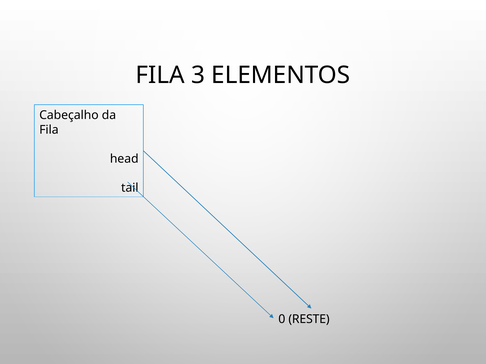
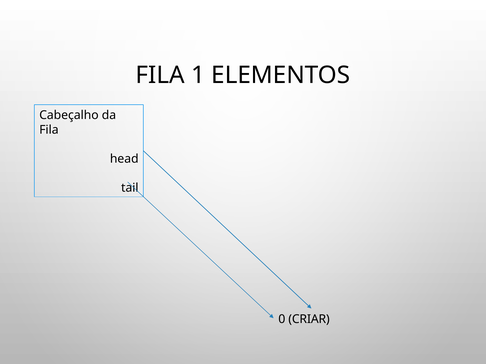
3: 3 -> 1 (198, 75)
RESTE: RESTE -> CRIAR (309, 319)
